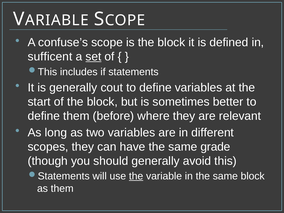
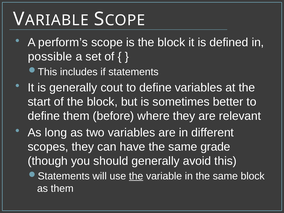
confuse’s: confuse’s -> perform’s (63, 42)
sufficent: sufficent -> possible (50, 57)
set underline: present -> none (93, 57)
